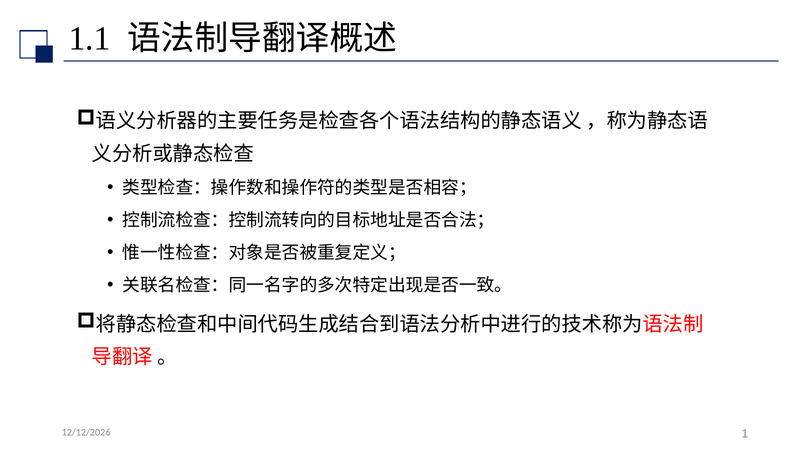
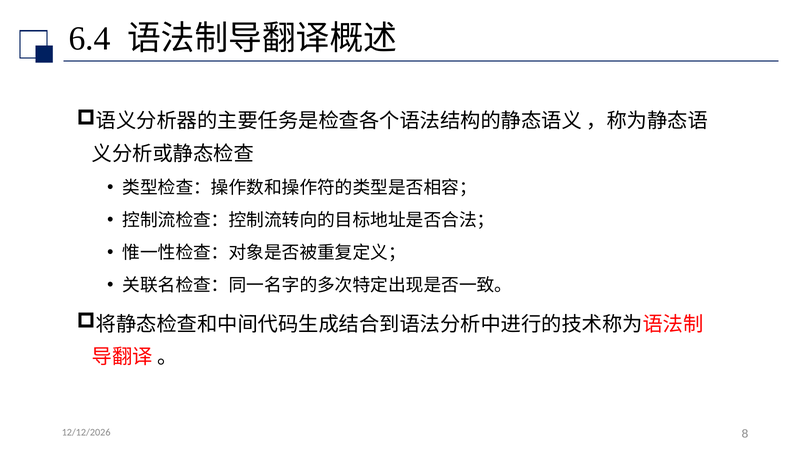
1.1: 1.1 -> 6.4 (90, 39)
1: 1 -> 8 (745, 433)
